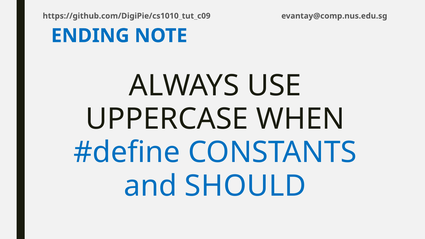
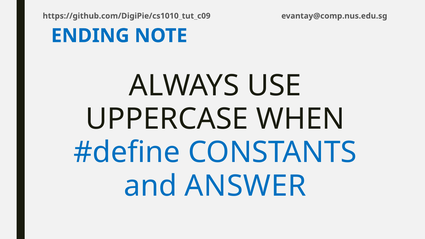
SHOULD: SHOULD -> ANSWER (245, 186)
